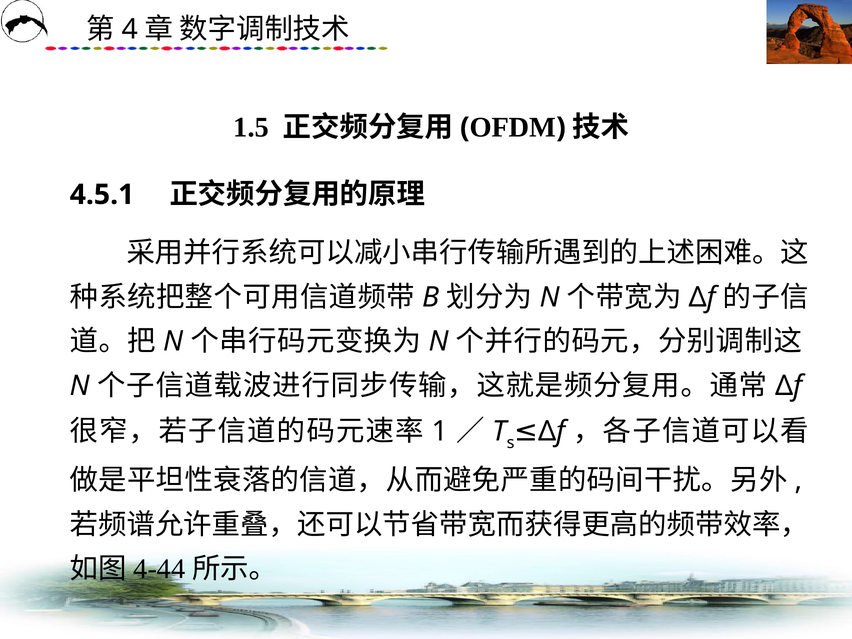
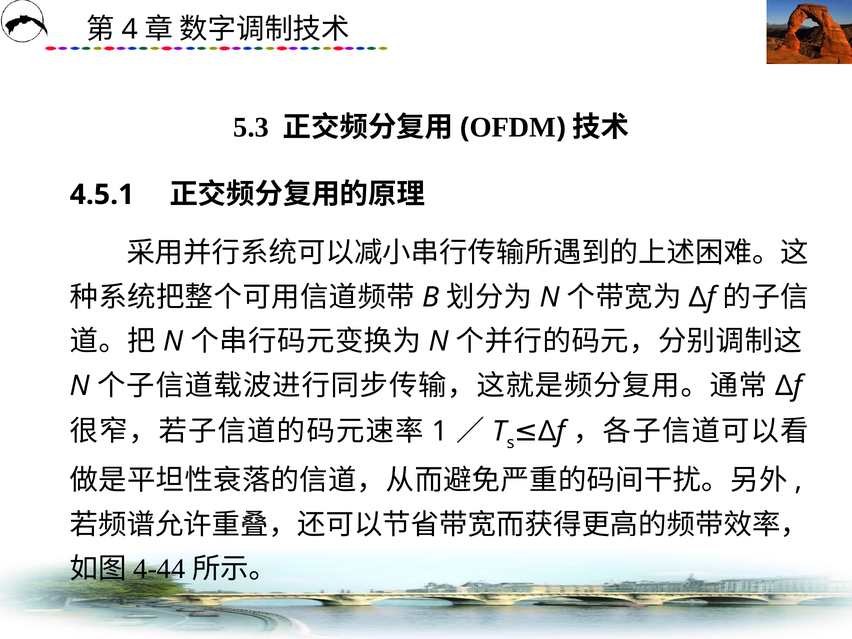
1.5: 1.5 -> 5.3 (251, 127)
